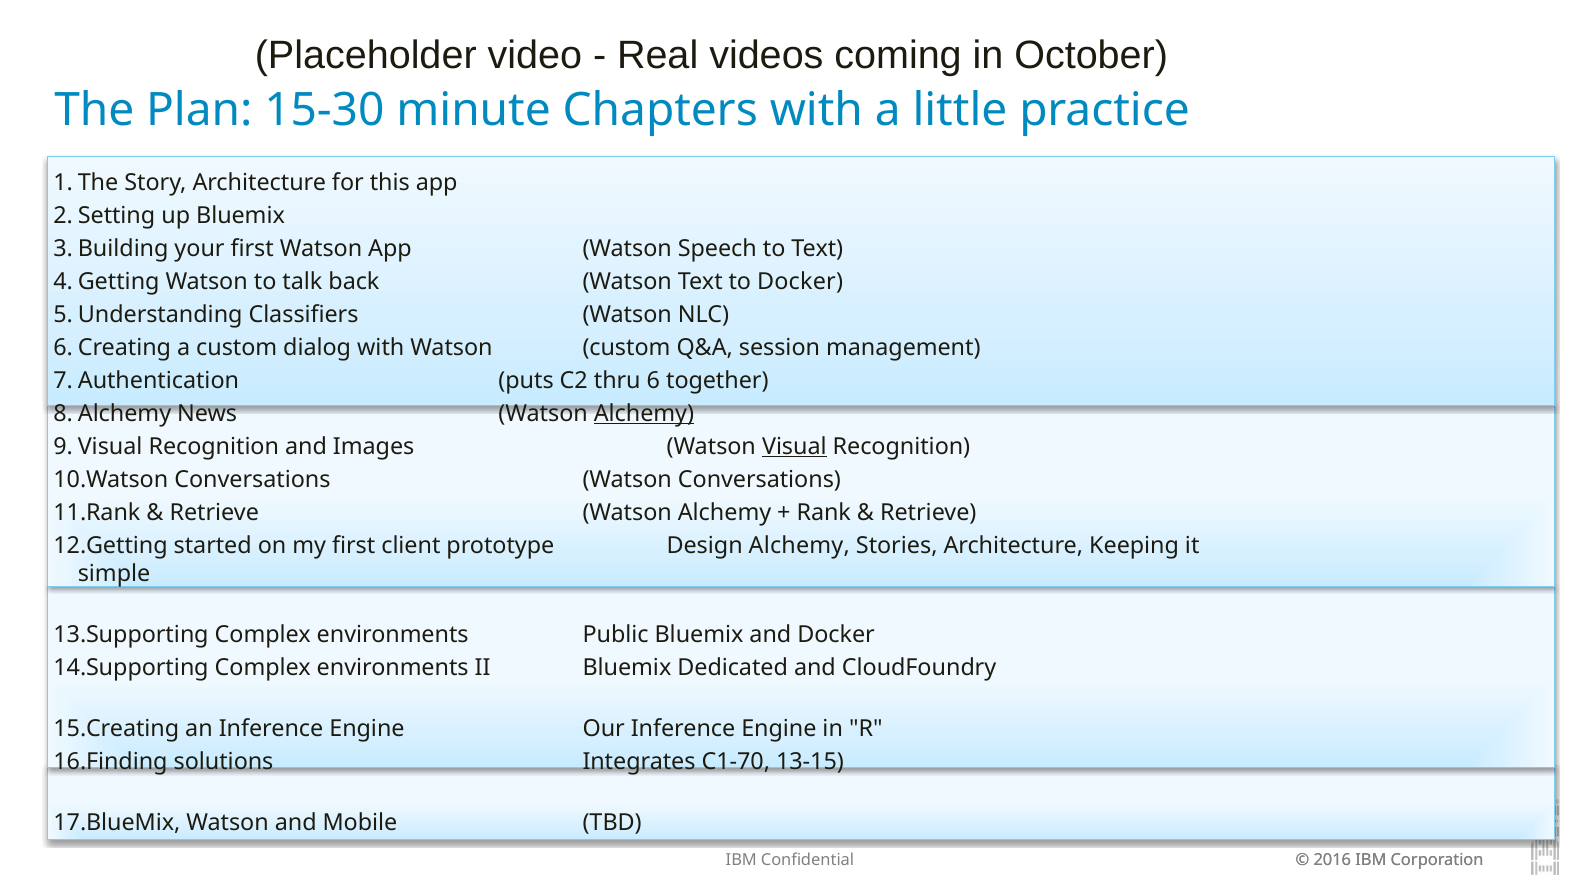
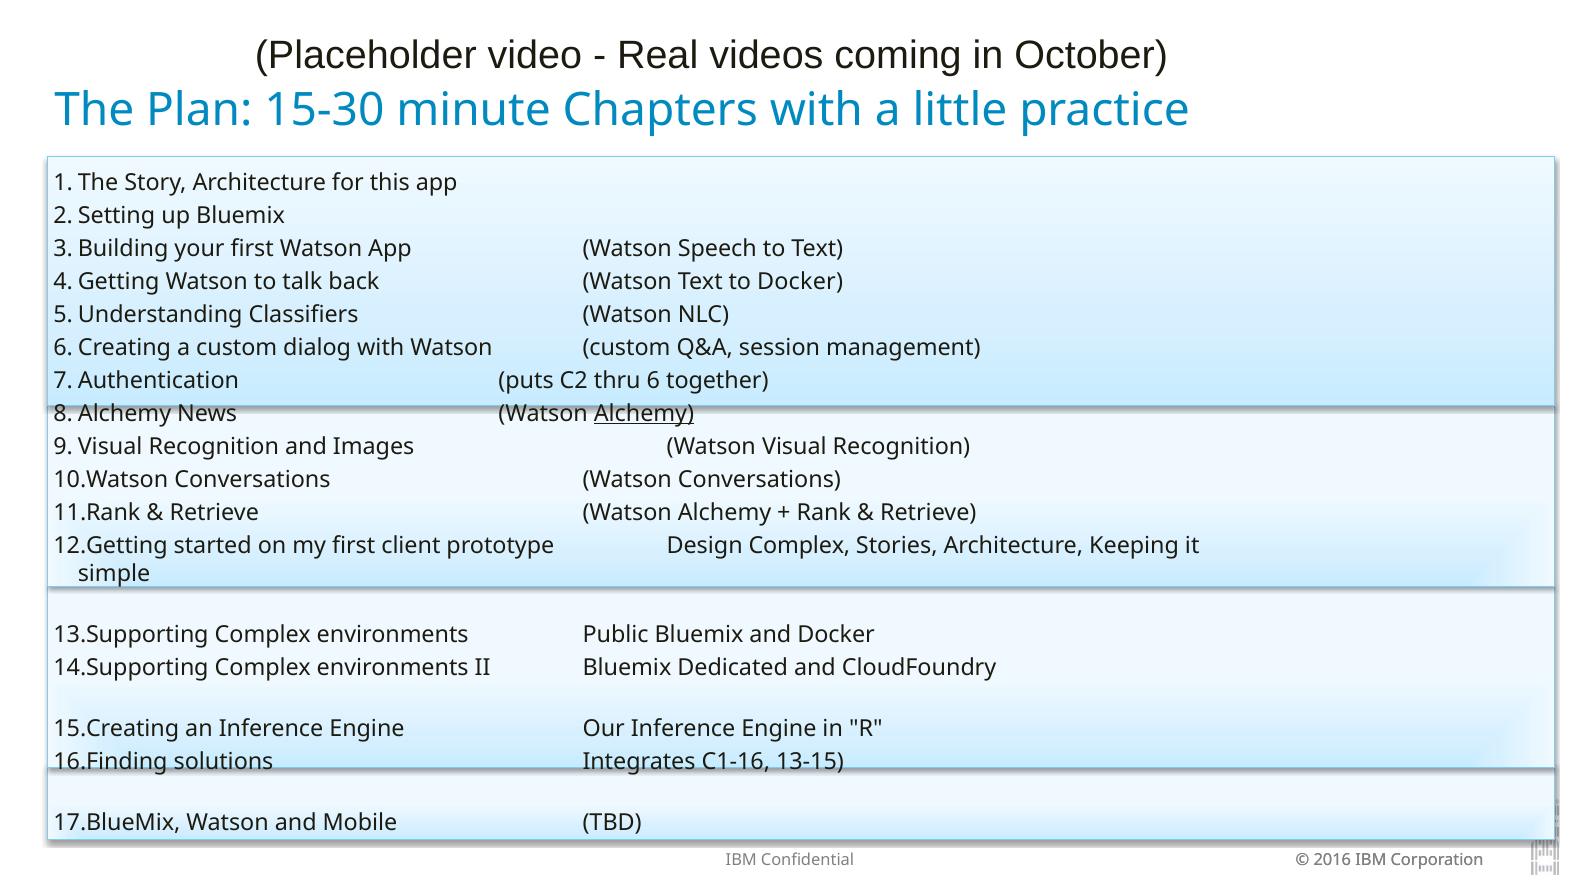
Visual underline: present -> none (794, 446)
Design Alchemy: Alchemy -> Complex (799, 545)
C1-70: C1-70 -> C1-16 (736, 761)
